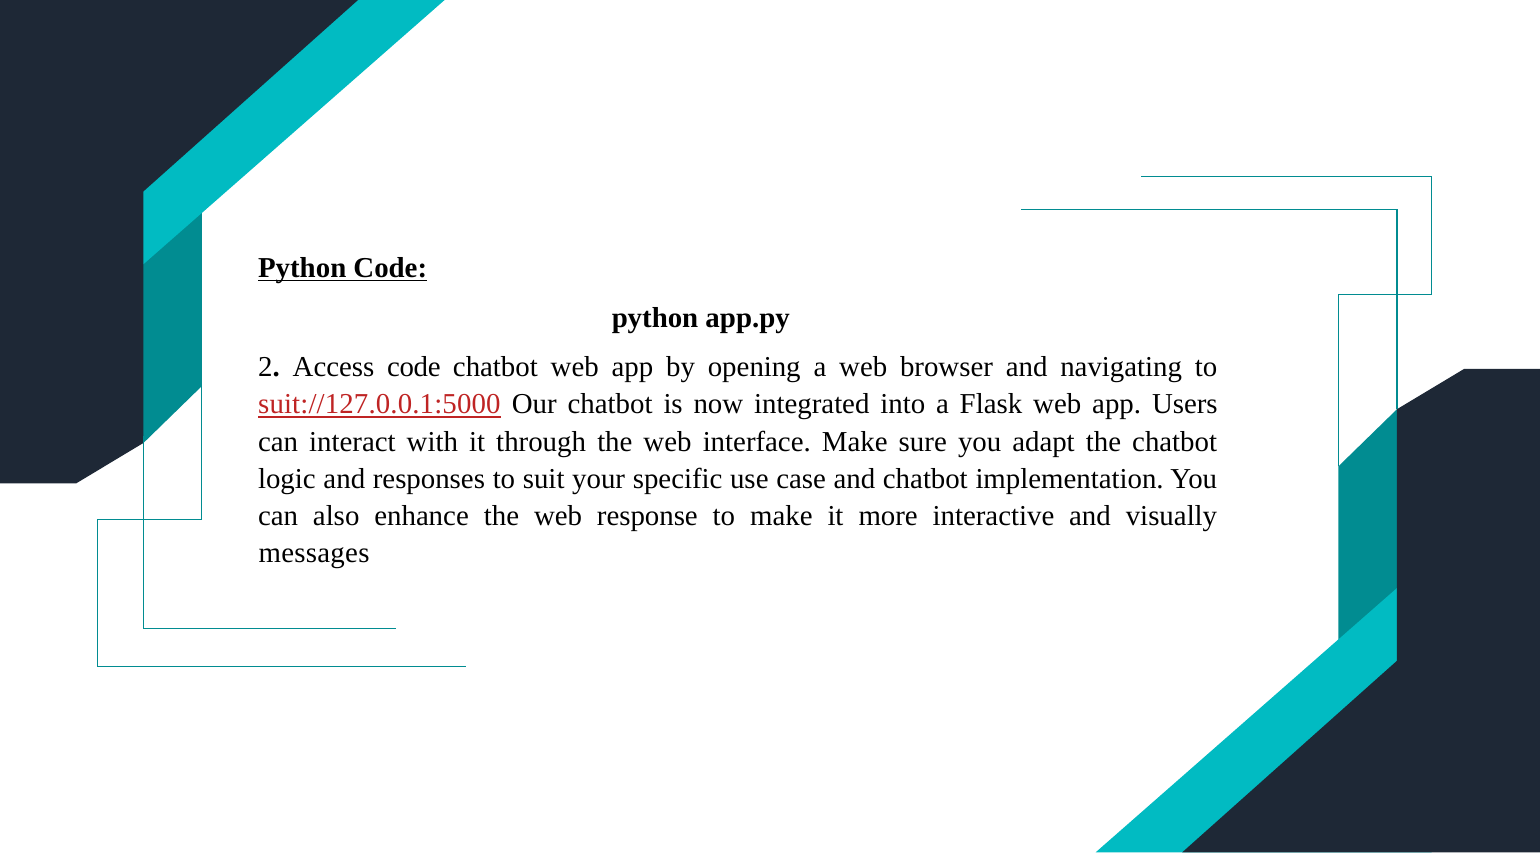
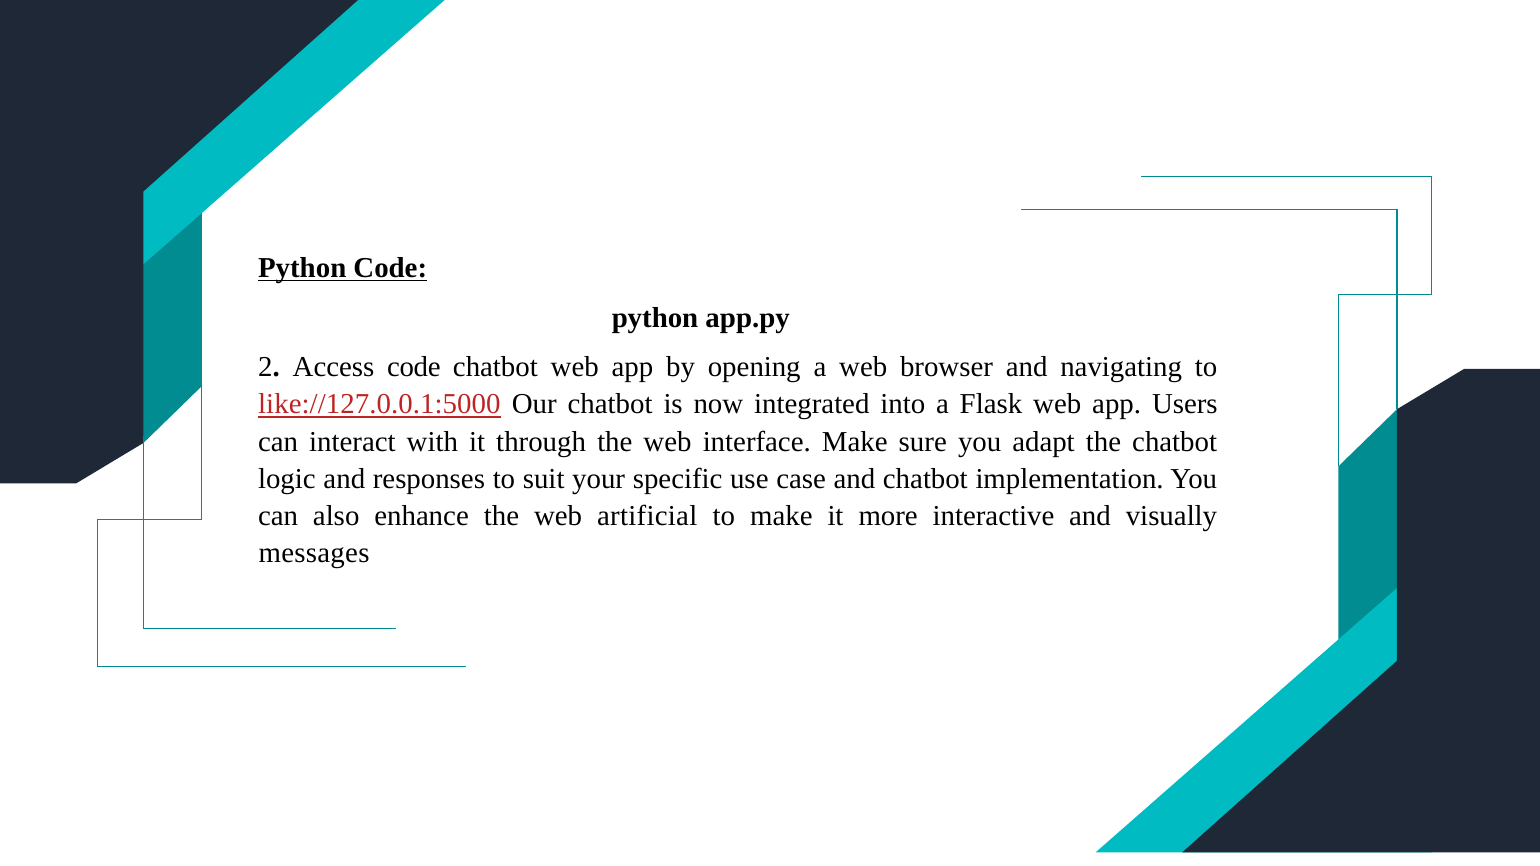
suit://127.0.0.1:5000: suit://127.0.0.1:5000 -> like://127.0.0.1:5000 (379, 405)
response: response -> artificial (647, 516)
